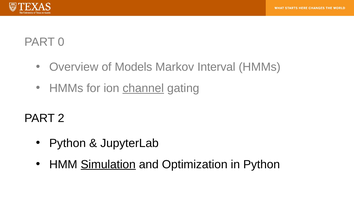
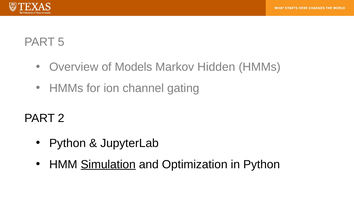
0: 0 -> 5 (61, 42)
Interval: Interval -> Hidden (216, 67)
channel underline: present -> none (143, 88)
